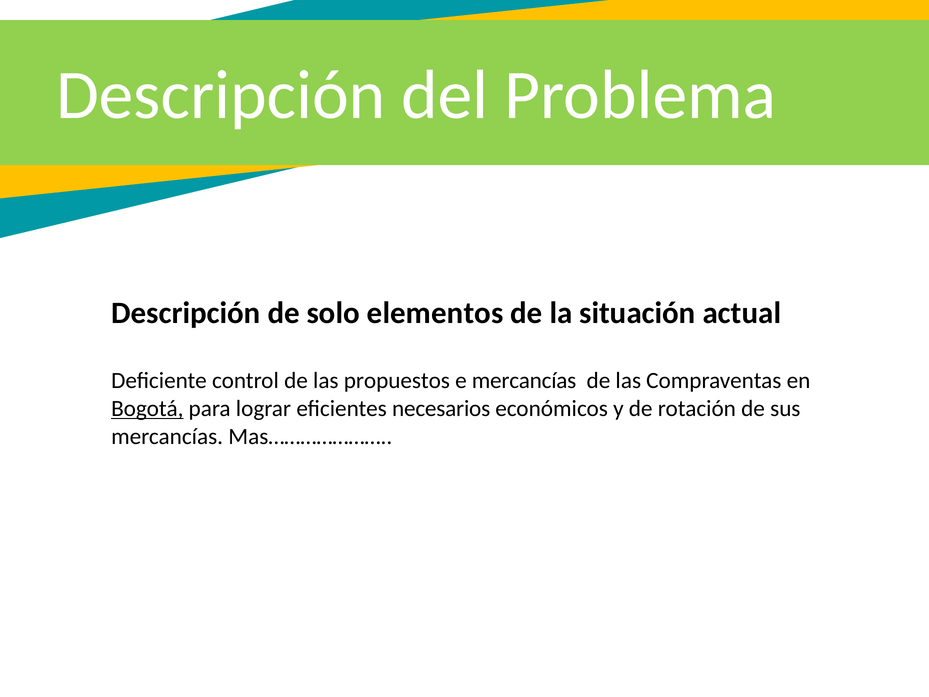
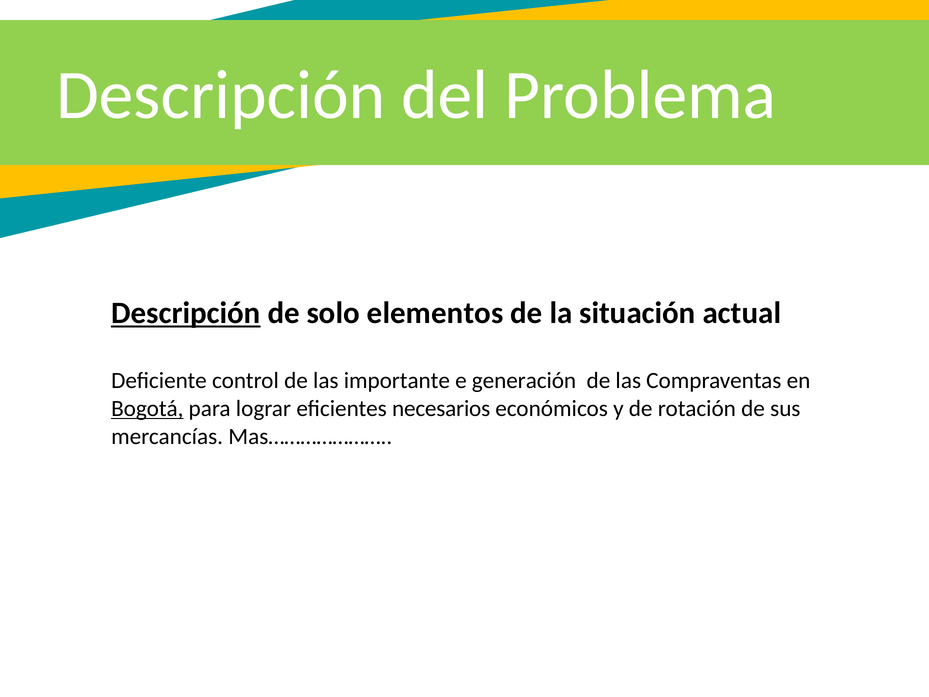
Descripción underline: none -> present (186, 313)
propuestos: propuestos -> importante (397, 381)
e mercancías: mercancías -> generación (524, 381)
